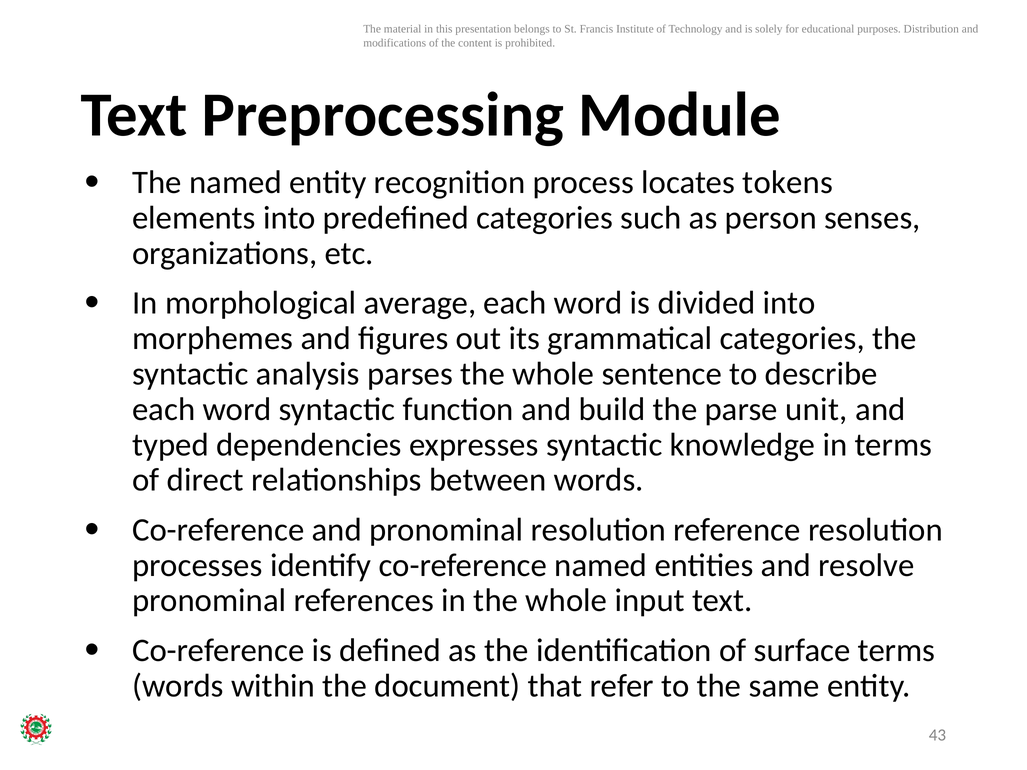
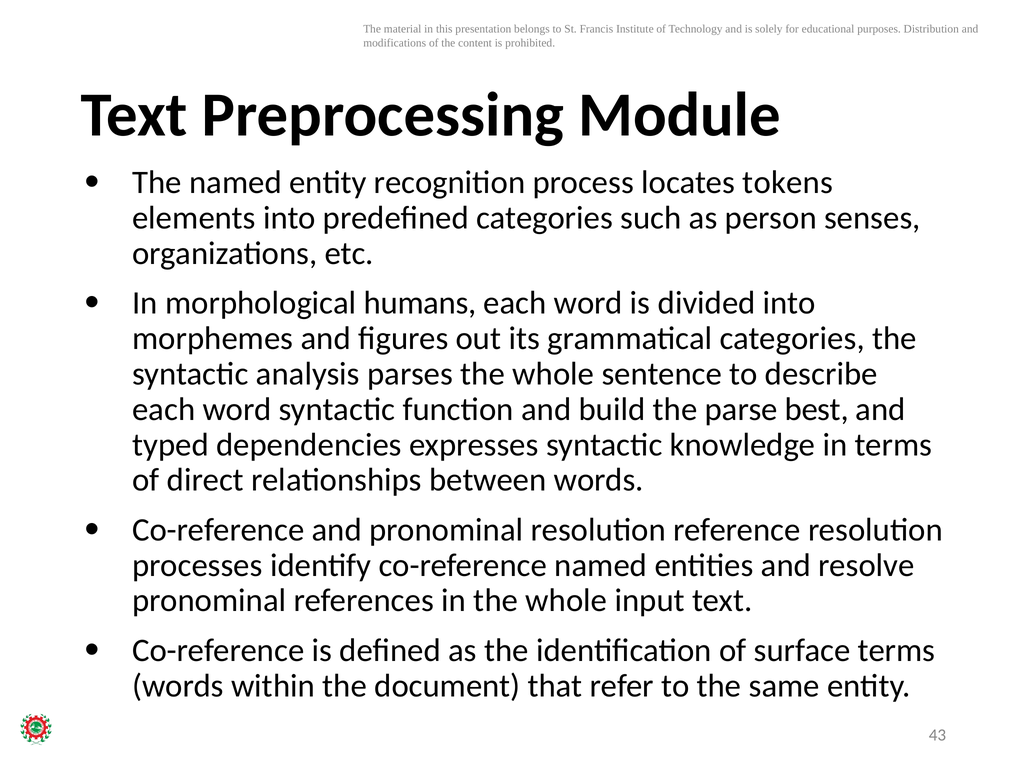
average: average -> humans (420, 303)
unit: unit -> best (817, 409)
